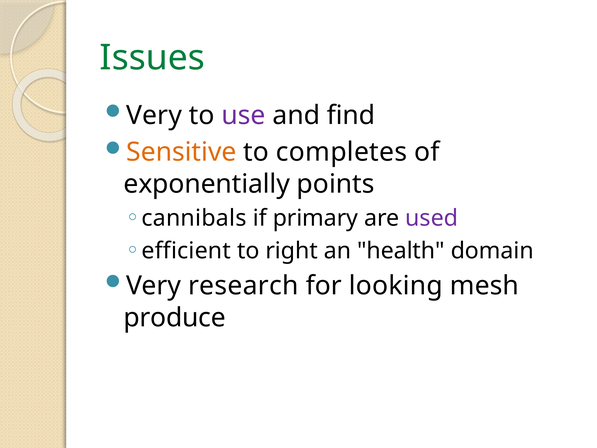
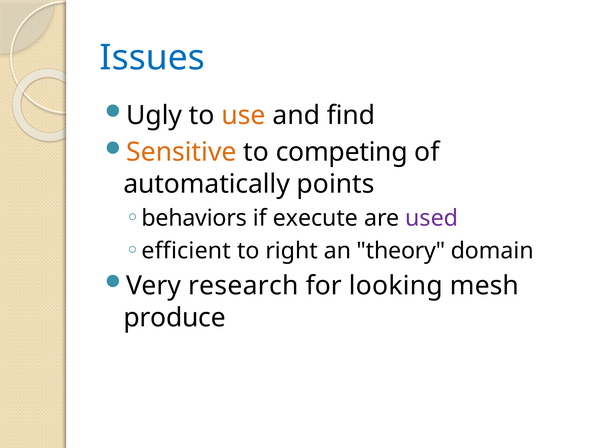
Issues colour: green -> blue (152, 58)
Very: Very -> Ugly (154, 115)
use colour: purple -> orange (244, 115)
completes: completes -> competing (342, 152)
exponentially: exponentially -> automatically (207, 184)
cannibals: cannibals -> behaviors (194, 218)
primary: primary -> execute (315, 218)
health: health -> theory (401, 251)
